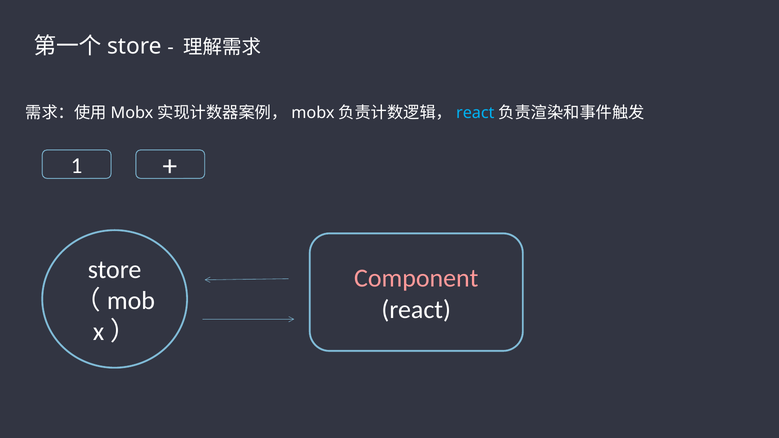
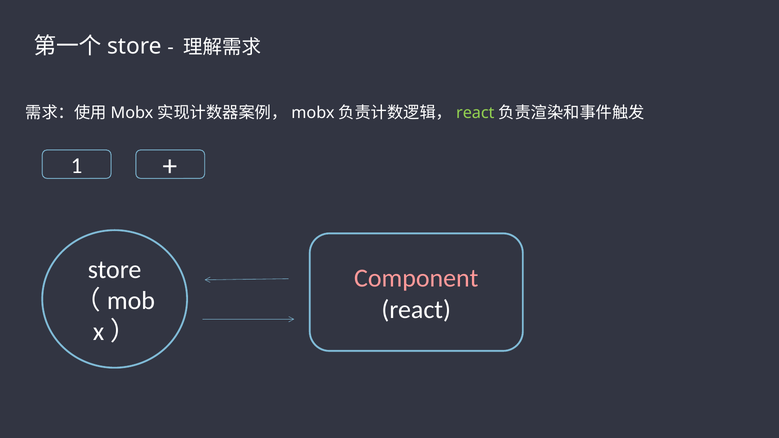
react colour: light blue -> light green (475, 113)
